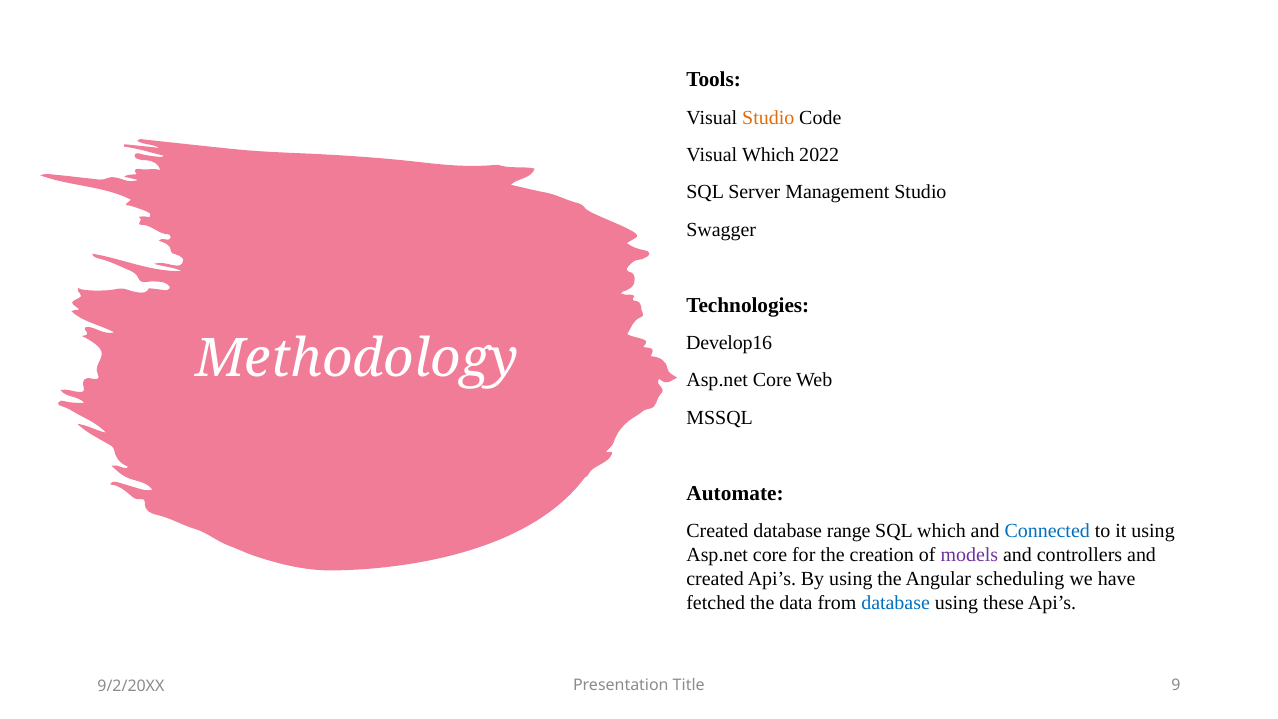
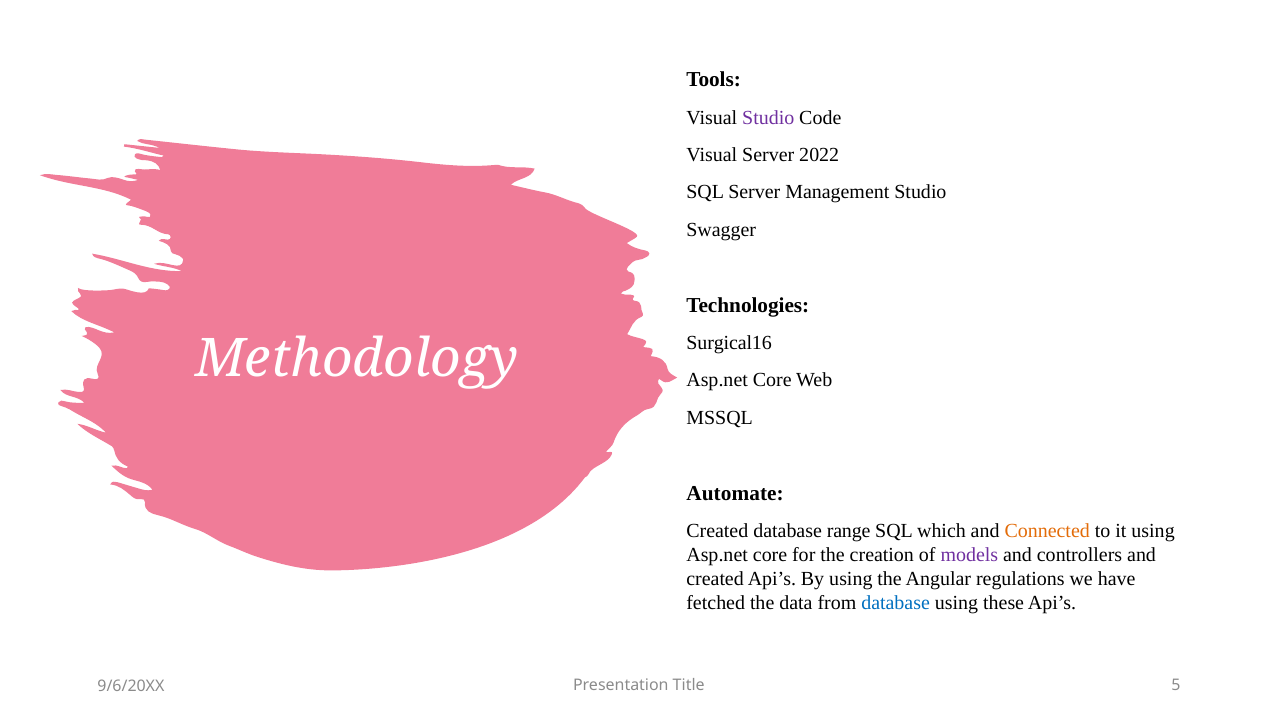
Studio colour: orange -> purple (768, 118)
Visual Which: Which -> Server (768, 155)
Develop16: Develop16 -> Surgical16 (729, 343)
Connected colour: blue -> orange (1047, 531)
scheduling: scheduling -> regulations (1020, 579)
9: 9 -> 5 (1176, 685)
9/2/20XX: 9/2/20XX -> 9/6/20XX (131, 687)
